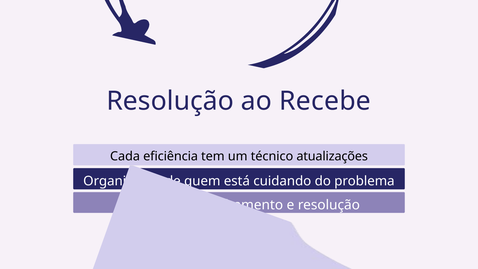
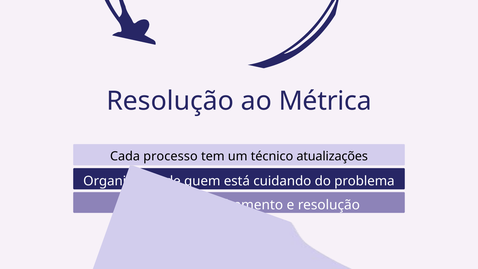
Recebe: Recebe -> Métrica (325, 101)
eficiência: eficiência -> processo (170, 156)
